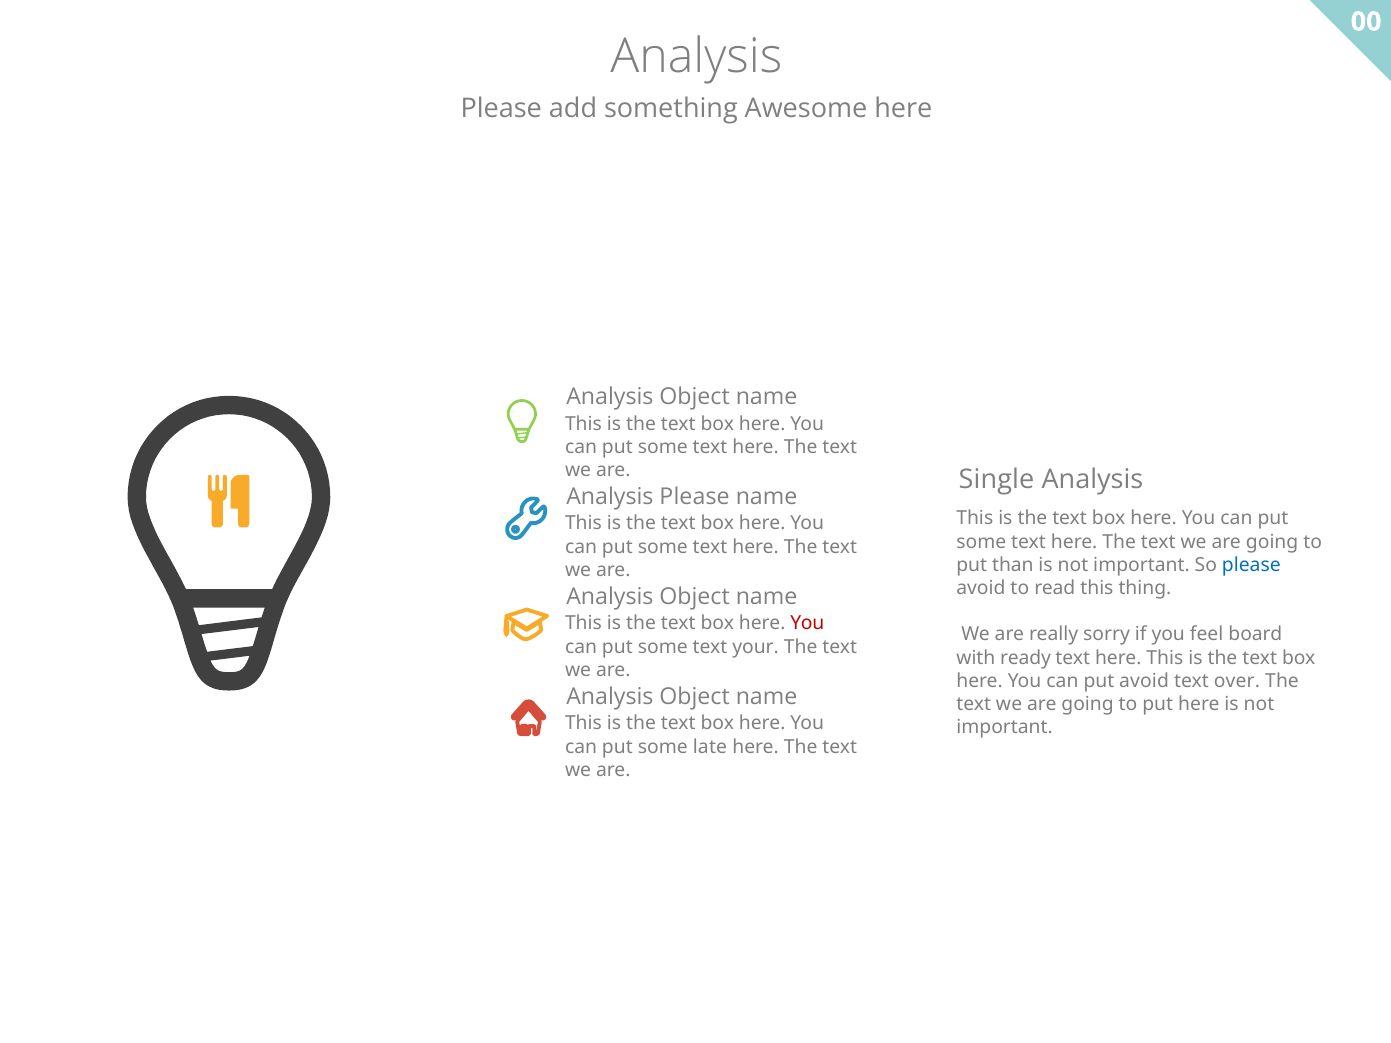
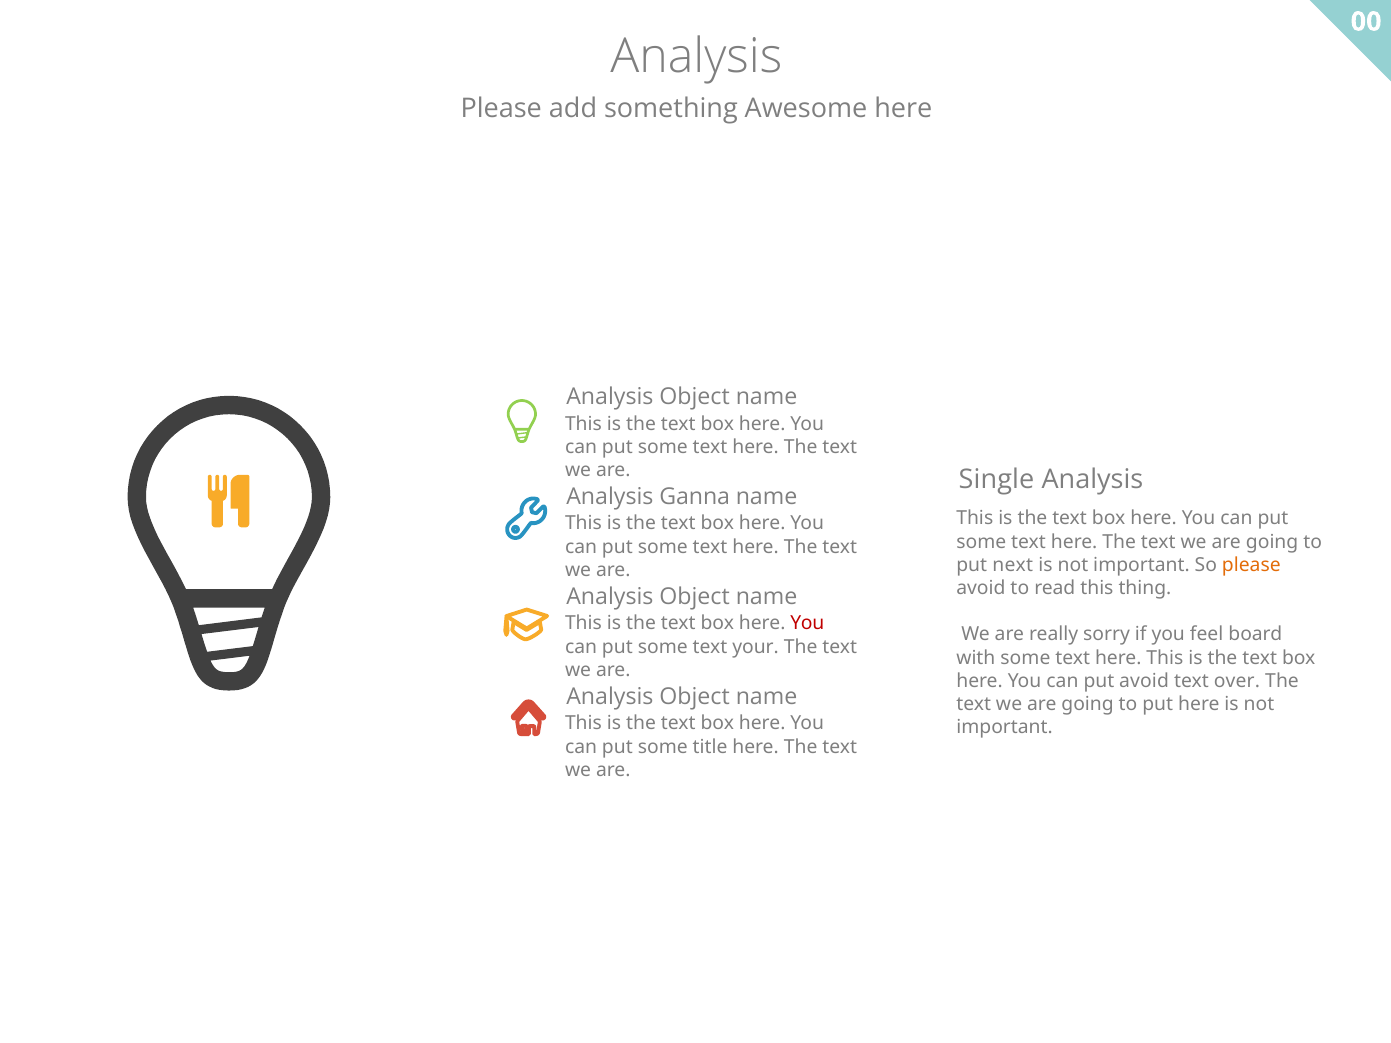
Please: Please -> Ganna (695, 497)
than: than -> next (1013, 565)
please colour: blue -> orange (1251, 565)
with ready: ready -> some (1025, 658)
late: late -> title (710, 747)
